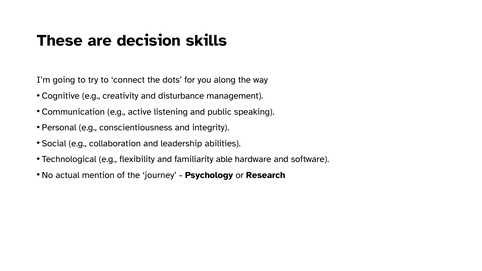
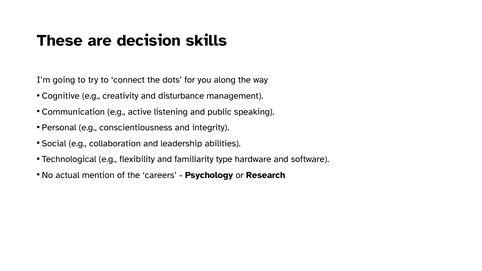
able: able -> type (224, 159)
journey: journey -> careers (160, 175)
